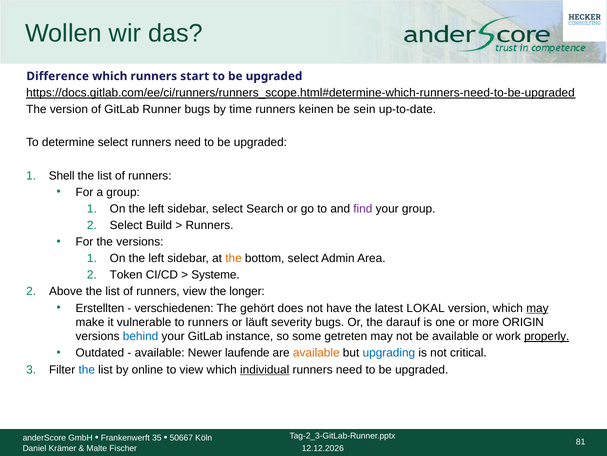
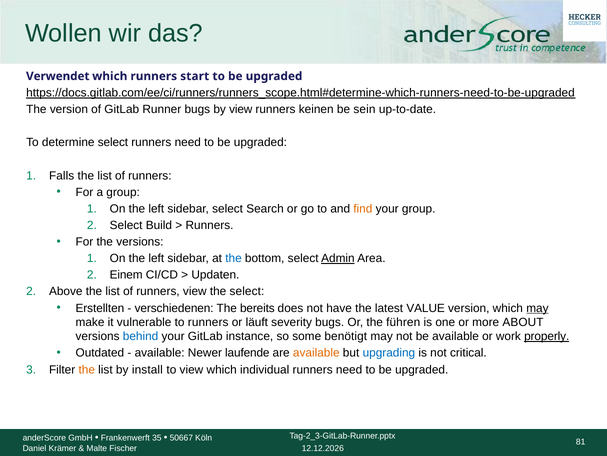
Difference: Difference -> Verwendet (58, 76)
by time: time -> view (241, 109)
Shell: Shell -> Falls (62, 175)
find colour: purple -> orange (363, 208)
the colour: orange -> blue (233, 258)
Admin underline: none -> present (338, 258)
Token: Token -> Einem (126, 275)
Systeme: Systeme -> Updaten (215, 275)
the longer: longer -> select (247, 291)
gehört: gehört -> bereits (257, 308)
LOKAL: LOKAL -> VALUE (426, 308)
darauf: darauf -> führen (403, 322)
ORIGIN: ORIGIN -> ABOUT (523, 322)
getreten: getreten -> benötigt (346, 336)
the colour: blue -> orange (87, 369)
online: online -> install (147, 369)
individual underline: present -> none (265, 369)
